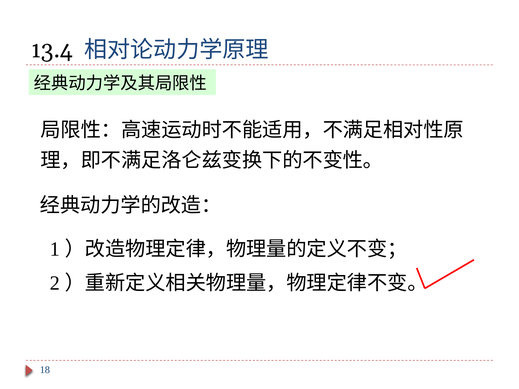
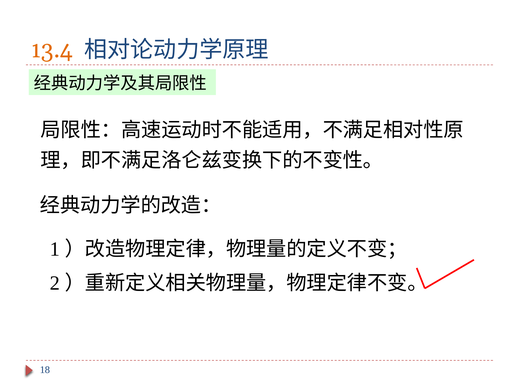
13.4 colour: black -> orange (52, 50)
